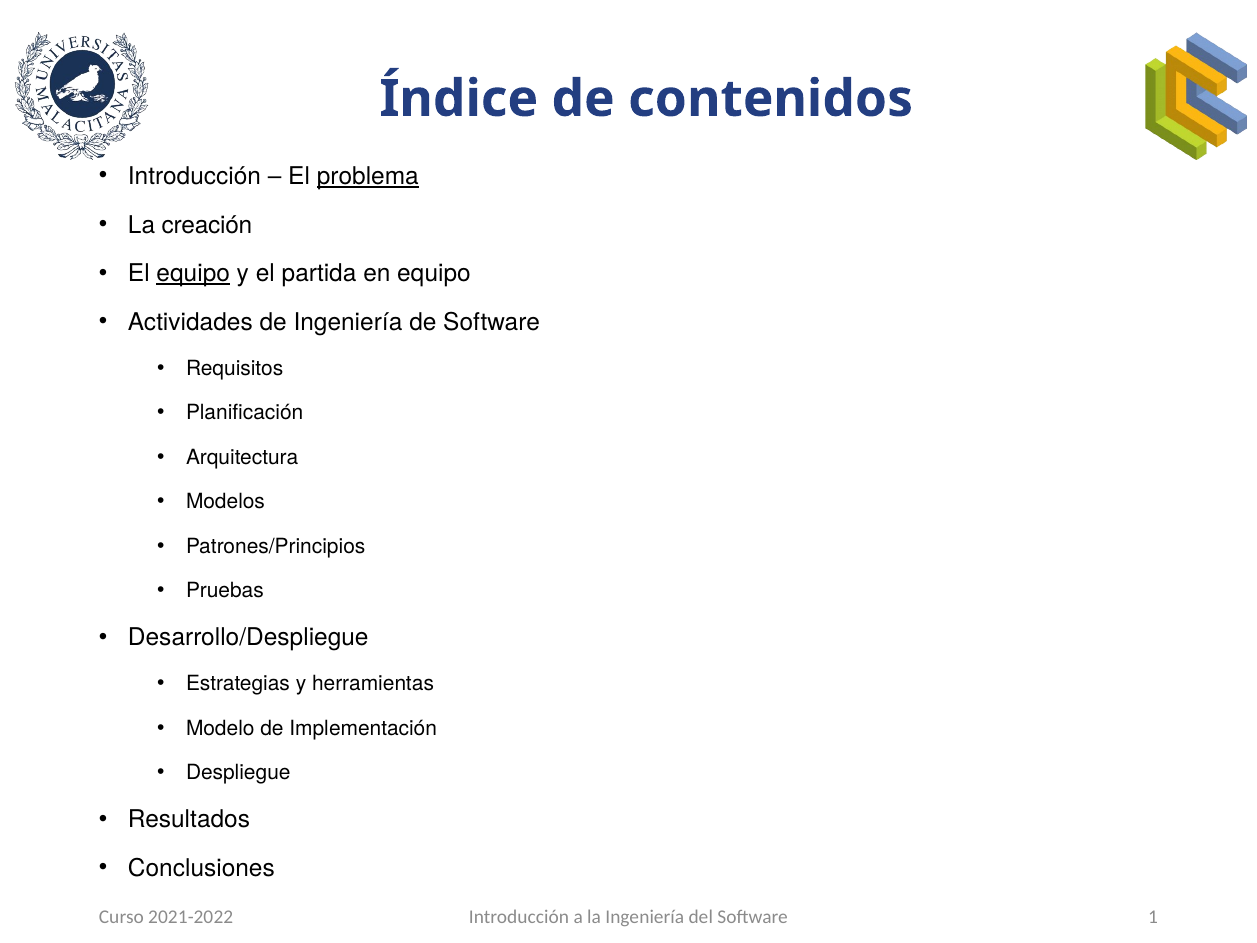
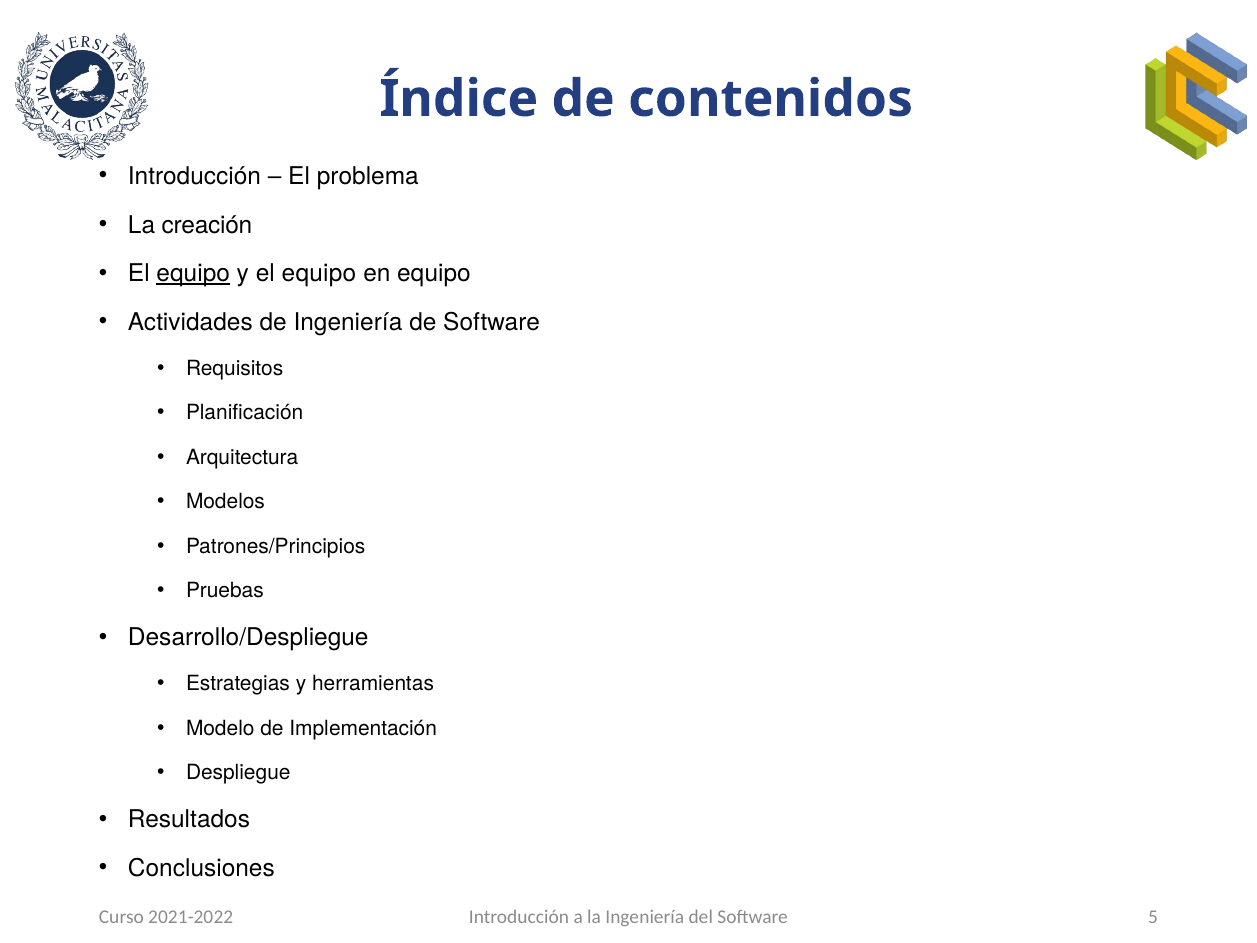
problema underline: present -> none (368, 176)
y el partida: partida -> equipo (319, 274)
1: 1 -> 5 (1153, 916)
